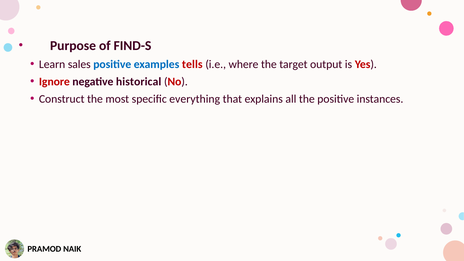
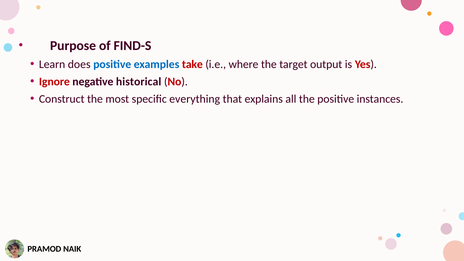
sales: sales -> does (79, 64)
tells: tells -> take (192, 64)
